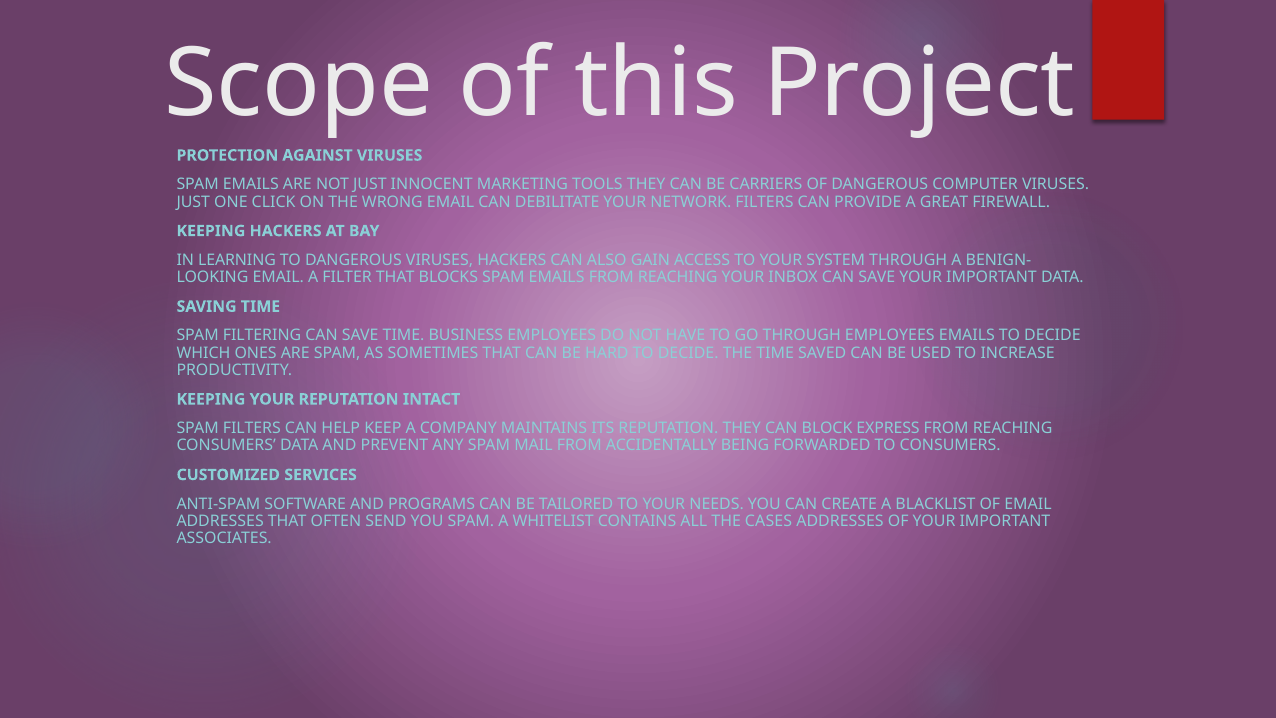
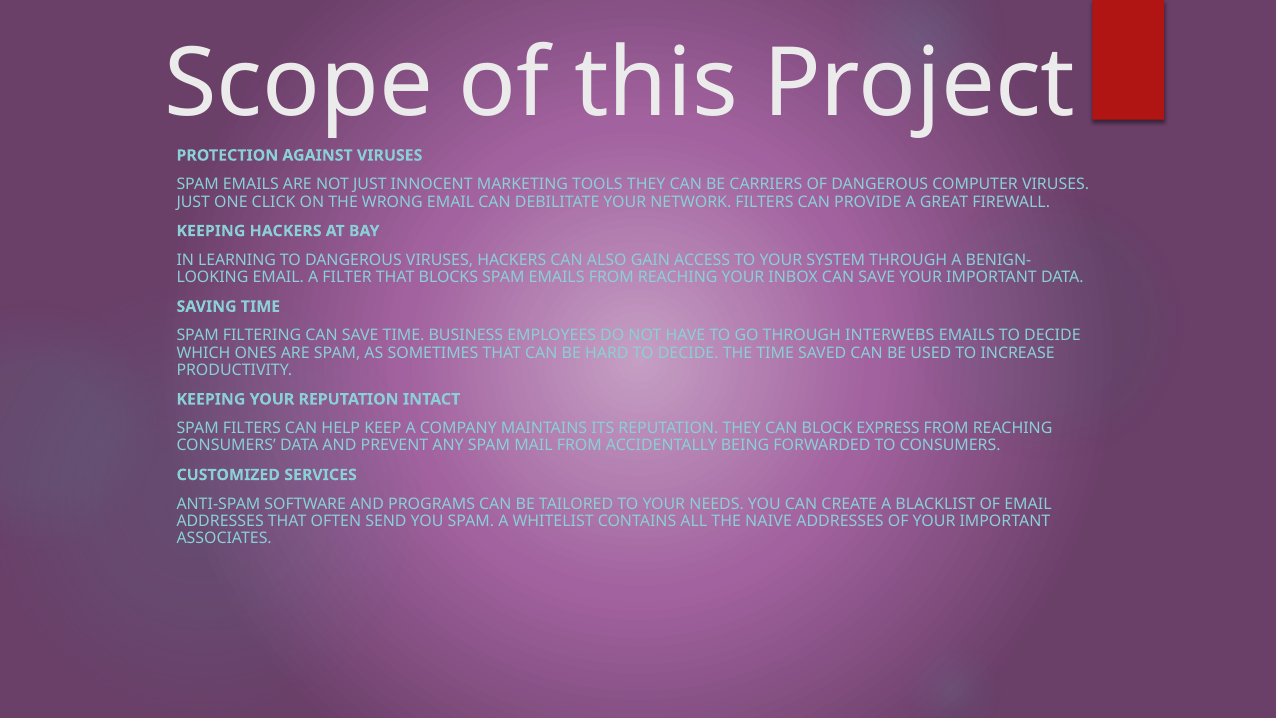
THROUGH EMPLOYEES: EMPLOYEES -> INTERWEBS (890, 336)
CASES: CASES -> NAIVE (769, 521)
